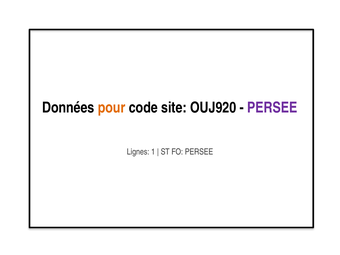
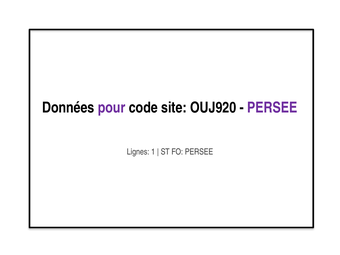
pour colour: orange -> purple (112, 108)
